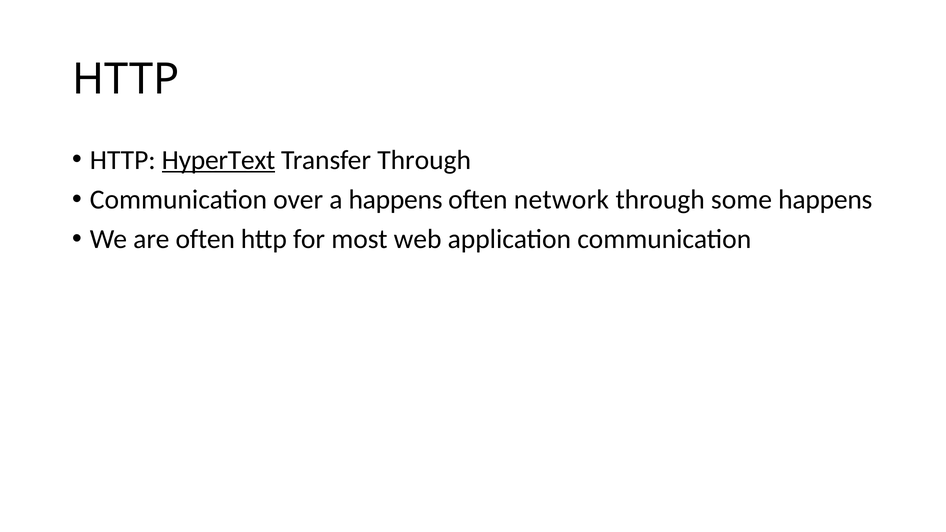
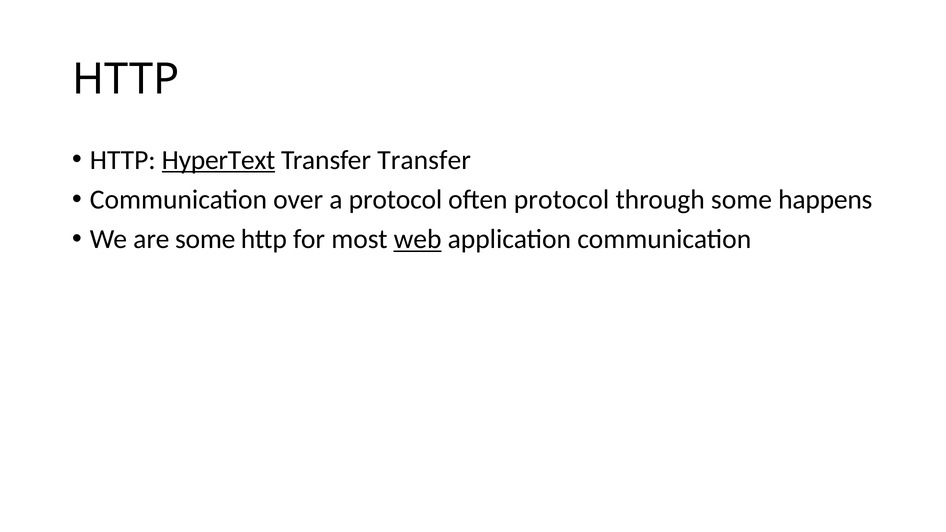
Transfer Through: Through -> Transfer (424, 160)
a happens: happens -> protocol (396, 200)
often network: network -> protocol (561, 200)
are often: often -> some (205, 239)
web underline: none -> present (418, 239)
